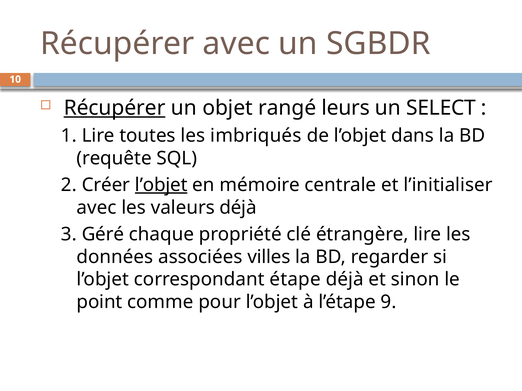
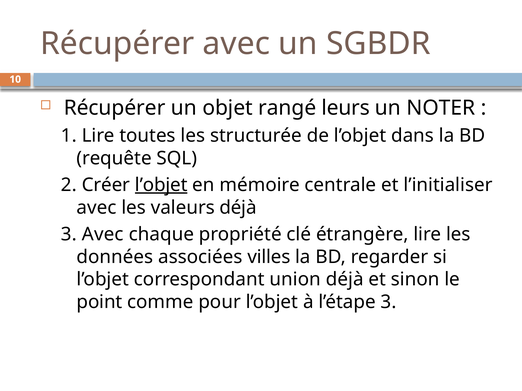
Récupérer underline: present -> none (115, 108)
SELECT: SELECT -> NOTER (441, 108)
imbriqués: imbriqués -> structurée (256, 136)
3 Géré: Géré -> Avec (103, 234)
étape: étape -> union (295, 280)
l’étape 9: 9 -> 3 (389, 302)
